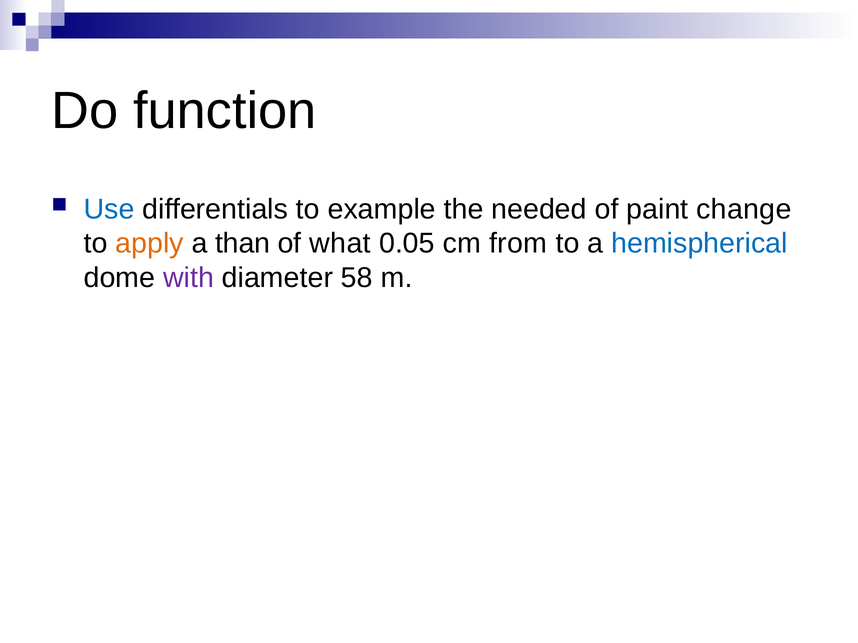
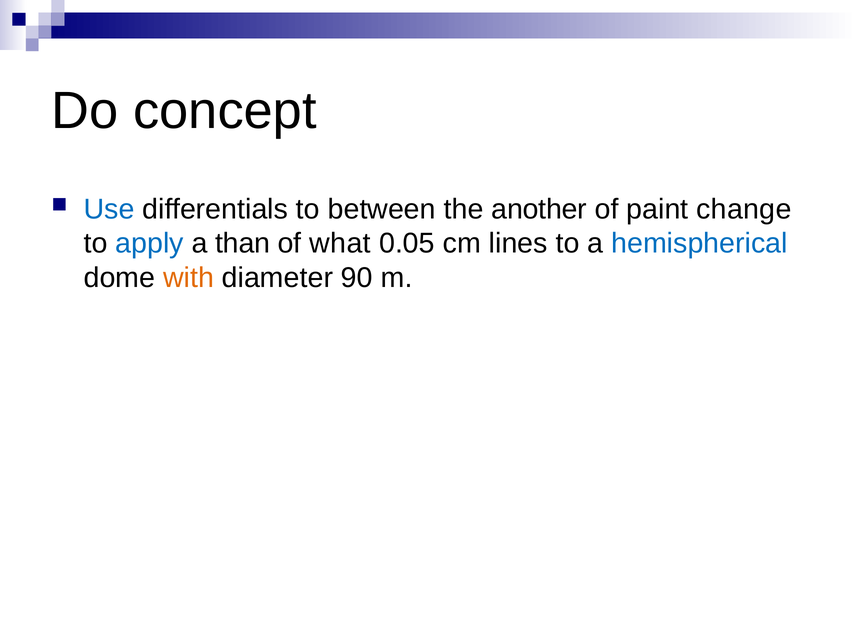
function: function -> concept (225, 111)
example: example -> between (382, 209)
needed: needed -> another (539, 209)
apply colour: orange -> blue (150, 244)
from: from -> lines (518, 244)
with colour: purple -> orange (188, 278)
58: 58 -> 90 (357, 278)
